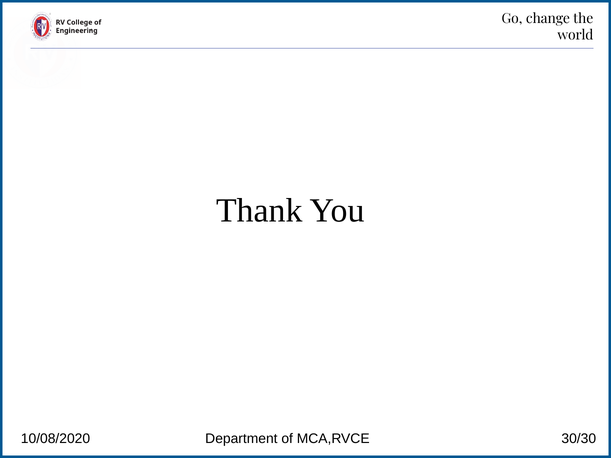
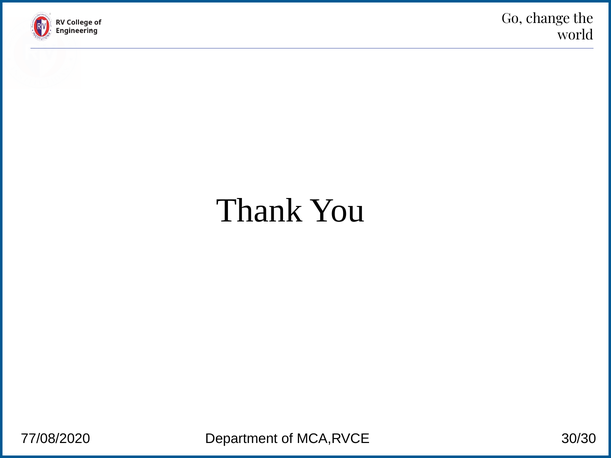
10/08/2020: 10/08/2020 -> 77/08/2020 (56, 439)
